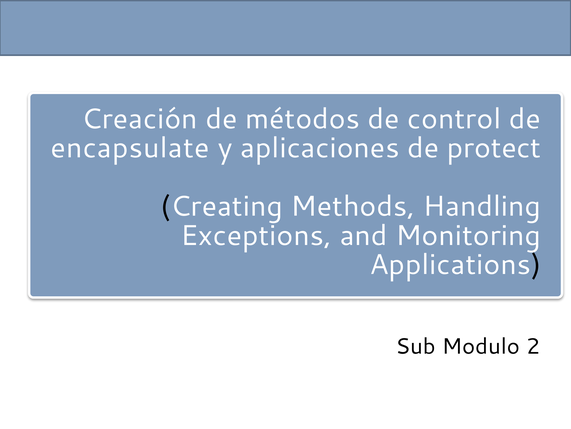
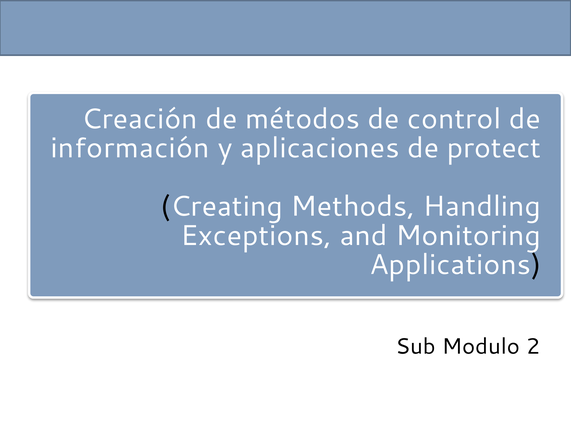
encapsulate: encapsulate -> información (130, 148)
